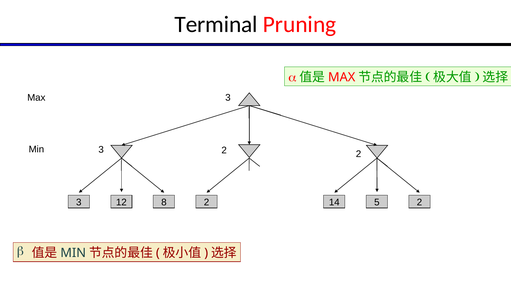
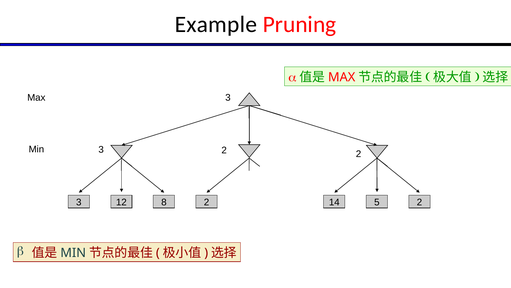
Terminal: Terminal -> Example (216, 25)
